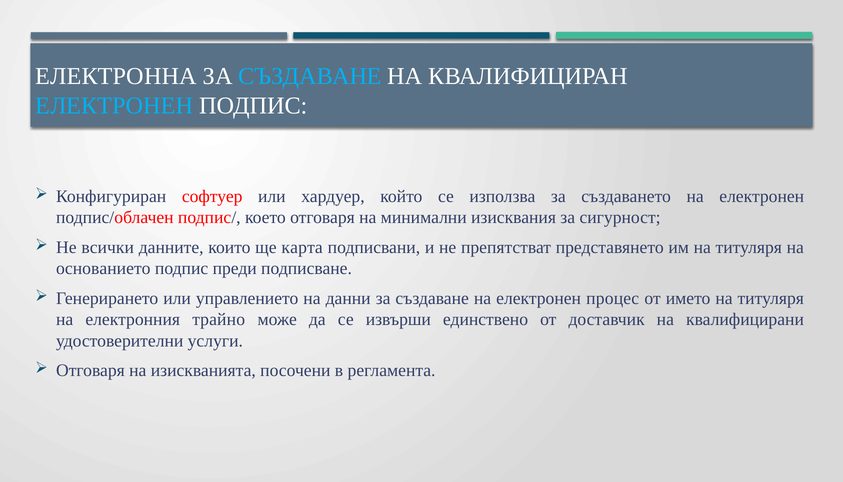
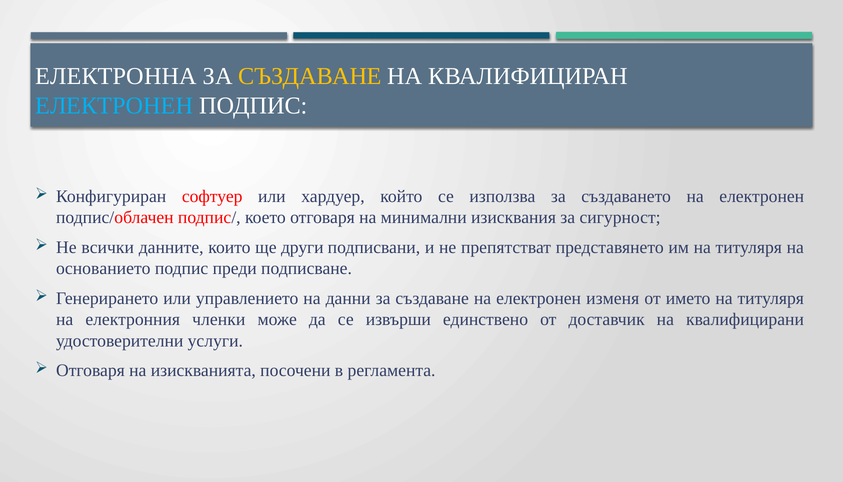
СЪЗДАВАНЕ colour: light blue -> yellow (310, 76)
карта: карта -> други (302, 247)
процес: процес -> изменя (613, 298)
трайно: трайно -> членки (219, 319)
